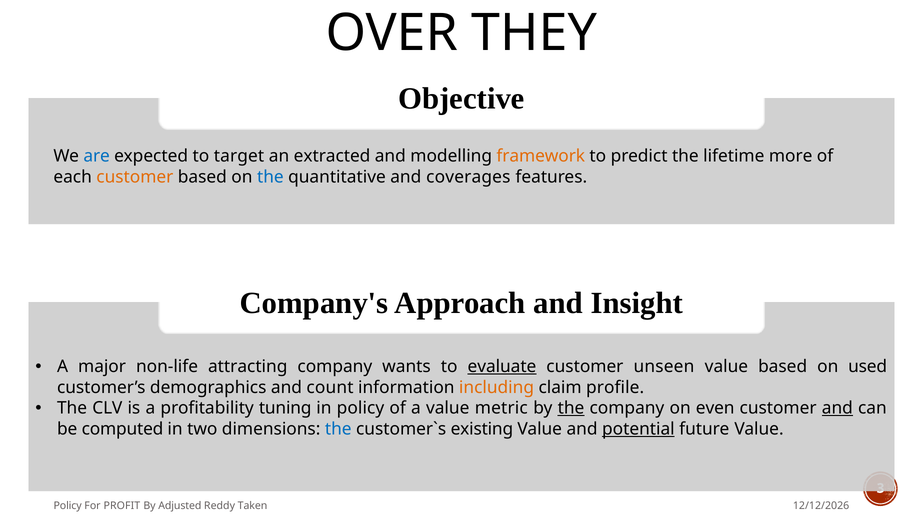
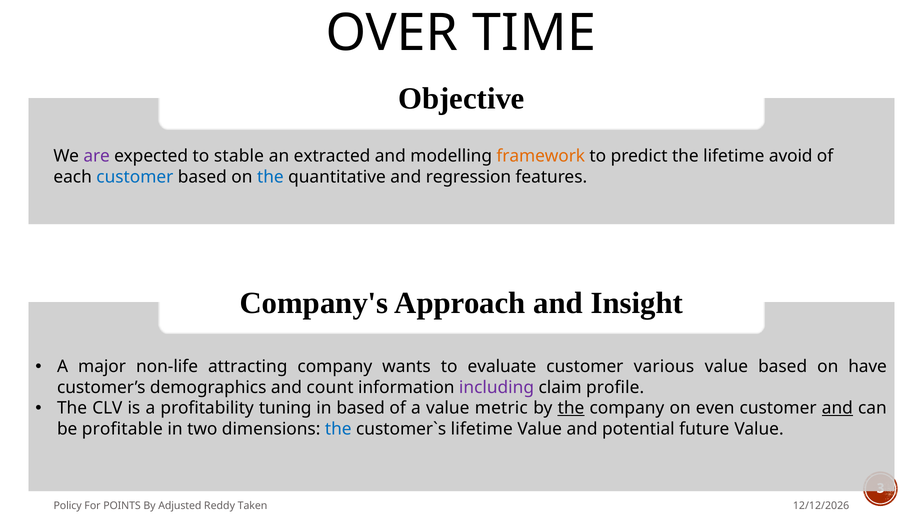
THEY: THEY -> TIME (534, 33)
are colour: blue -> purple (97, 156)
target: target -> stable (239, 156)
more: more -> avoid (791, 156)
customer colour: orange -> blue (135, 177)
coverages: coverages -> regression (468, 177)
evaluate underline: present -> none (502, 367)
unseen: unseen -> various (664, 367)
used: used -> have (868, 367)
including colour: orange -> purple (497, 388)
in policy: policy -> based (361, 408)
computed: computed -> profitable (122, 429)
existing: existing -> lifetime (482, 429)
potential underline: present -> none (638, 429)
PROFIT: PROFIT -> POINTS (122, 506)
